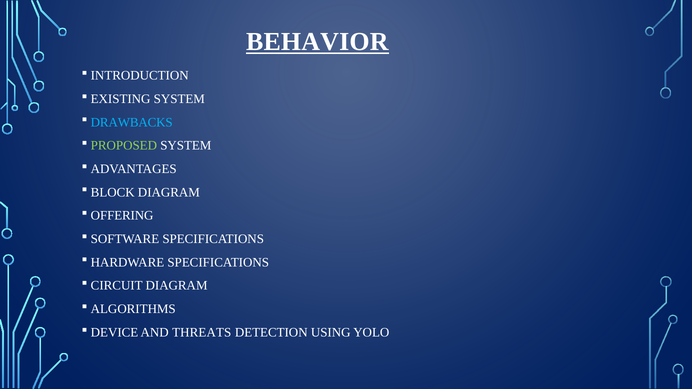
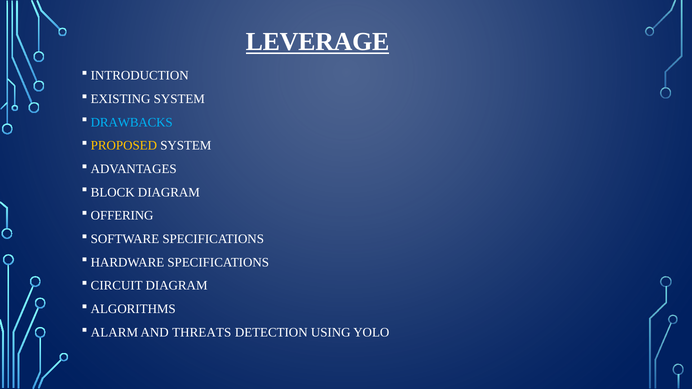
BEHAVIOR: BEHAVIOR -> LEVERAGE (317, 42)
PROPOSED colour: light green -> yellow (124, 146)
DEVICE: DEVICE -> ALARM (114, 333)
